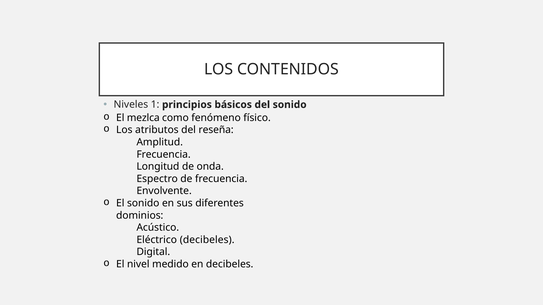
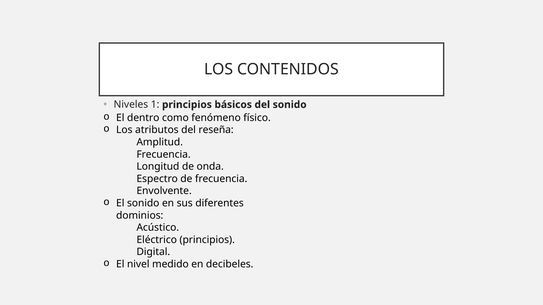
mezlca: mezlca -> dentro (143, 118)
decibeles: decibeles -> principios (207, 240)
